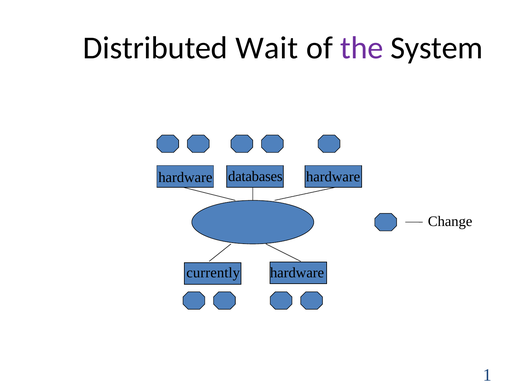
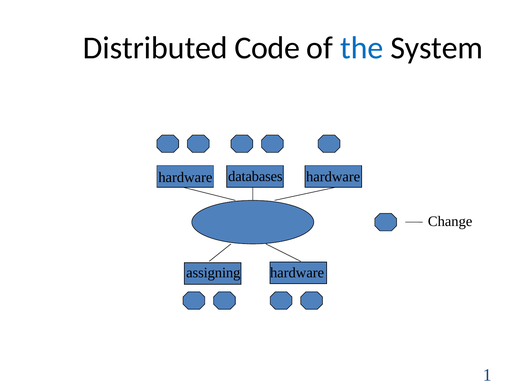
Wait: Wait -> Code (267, 48)
the colour: purple -> blue (362, 48)
currently: currently -> assigning (213, 273)
